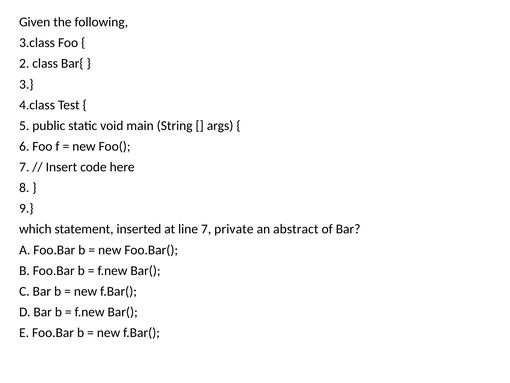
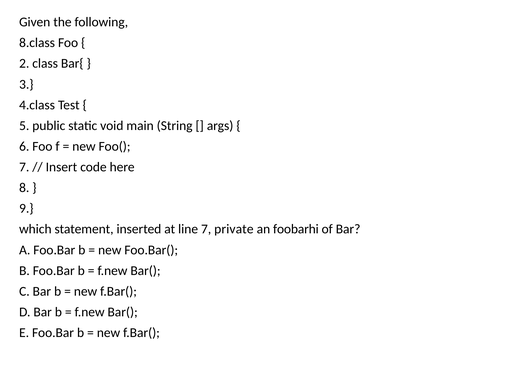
3.class: 3.class -> 8.class (37, 43)
abstract: abstract -> foobarhi (296, 229)
